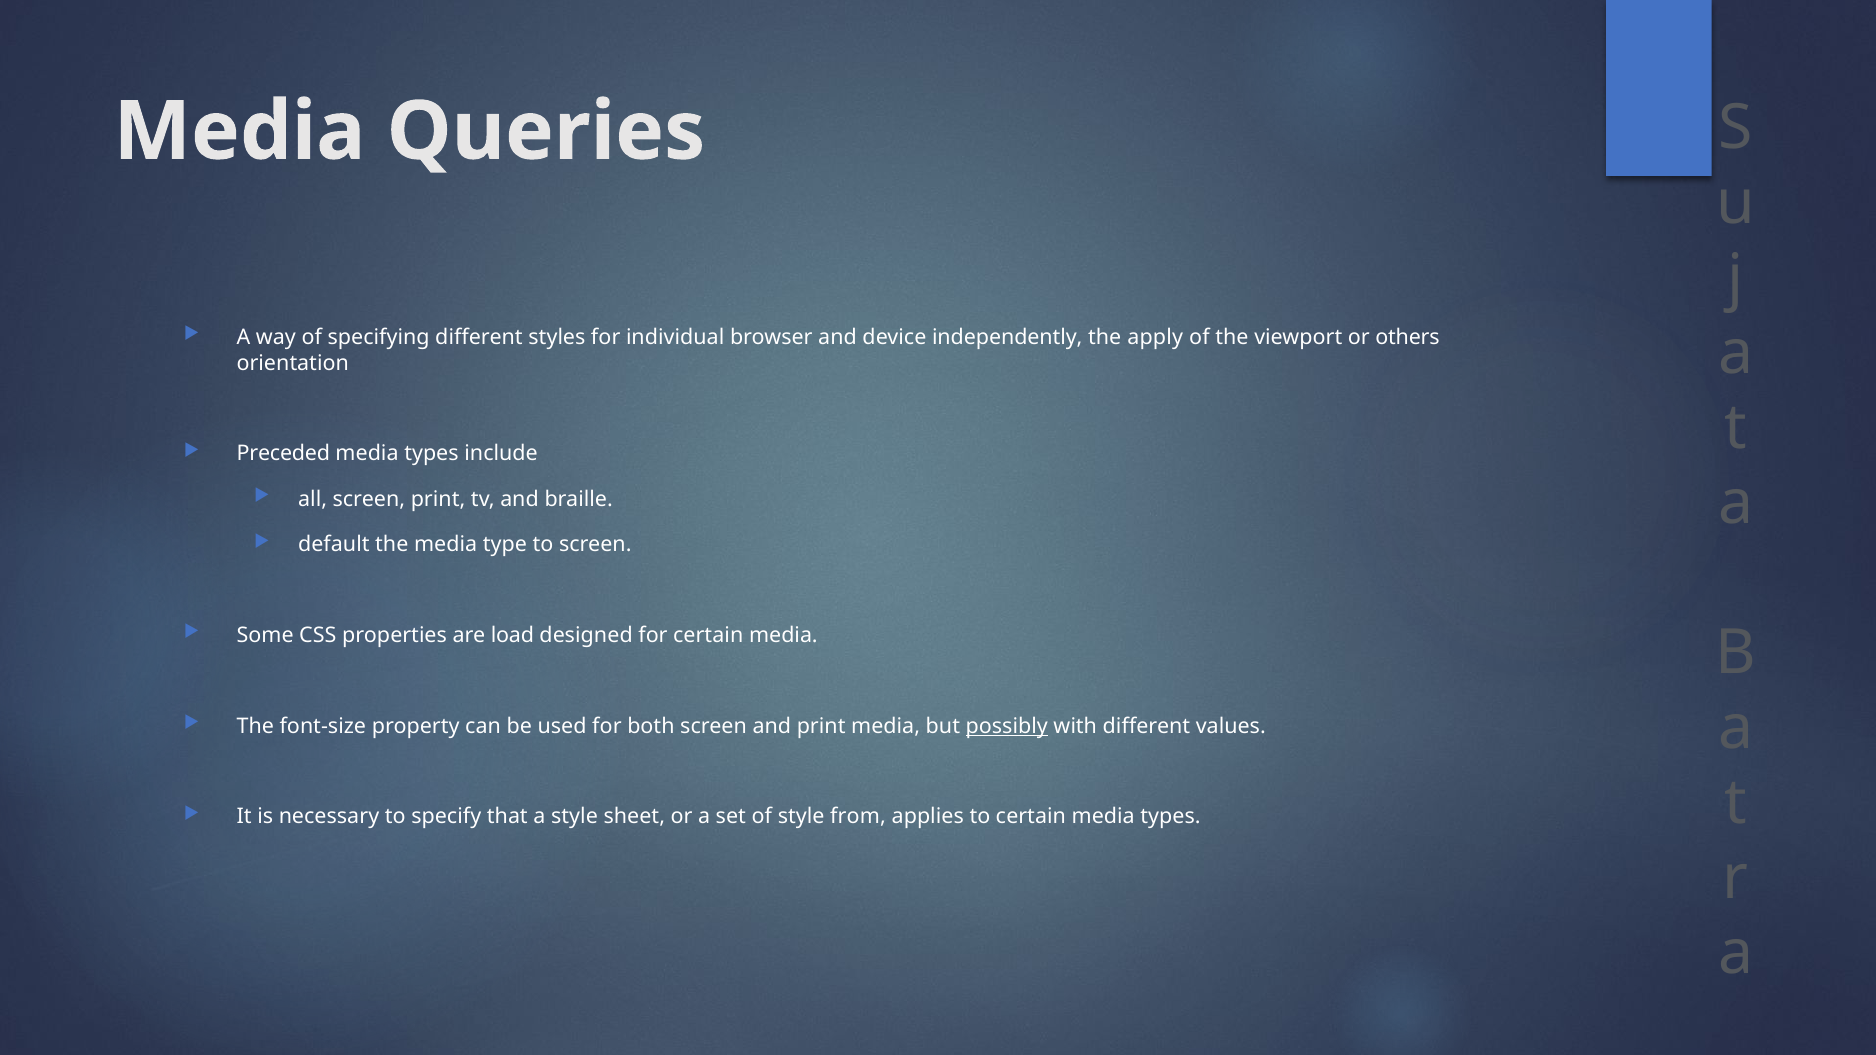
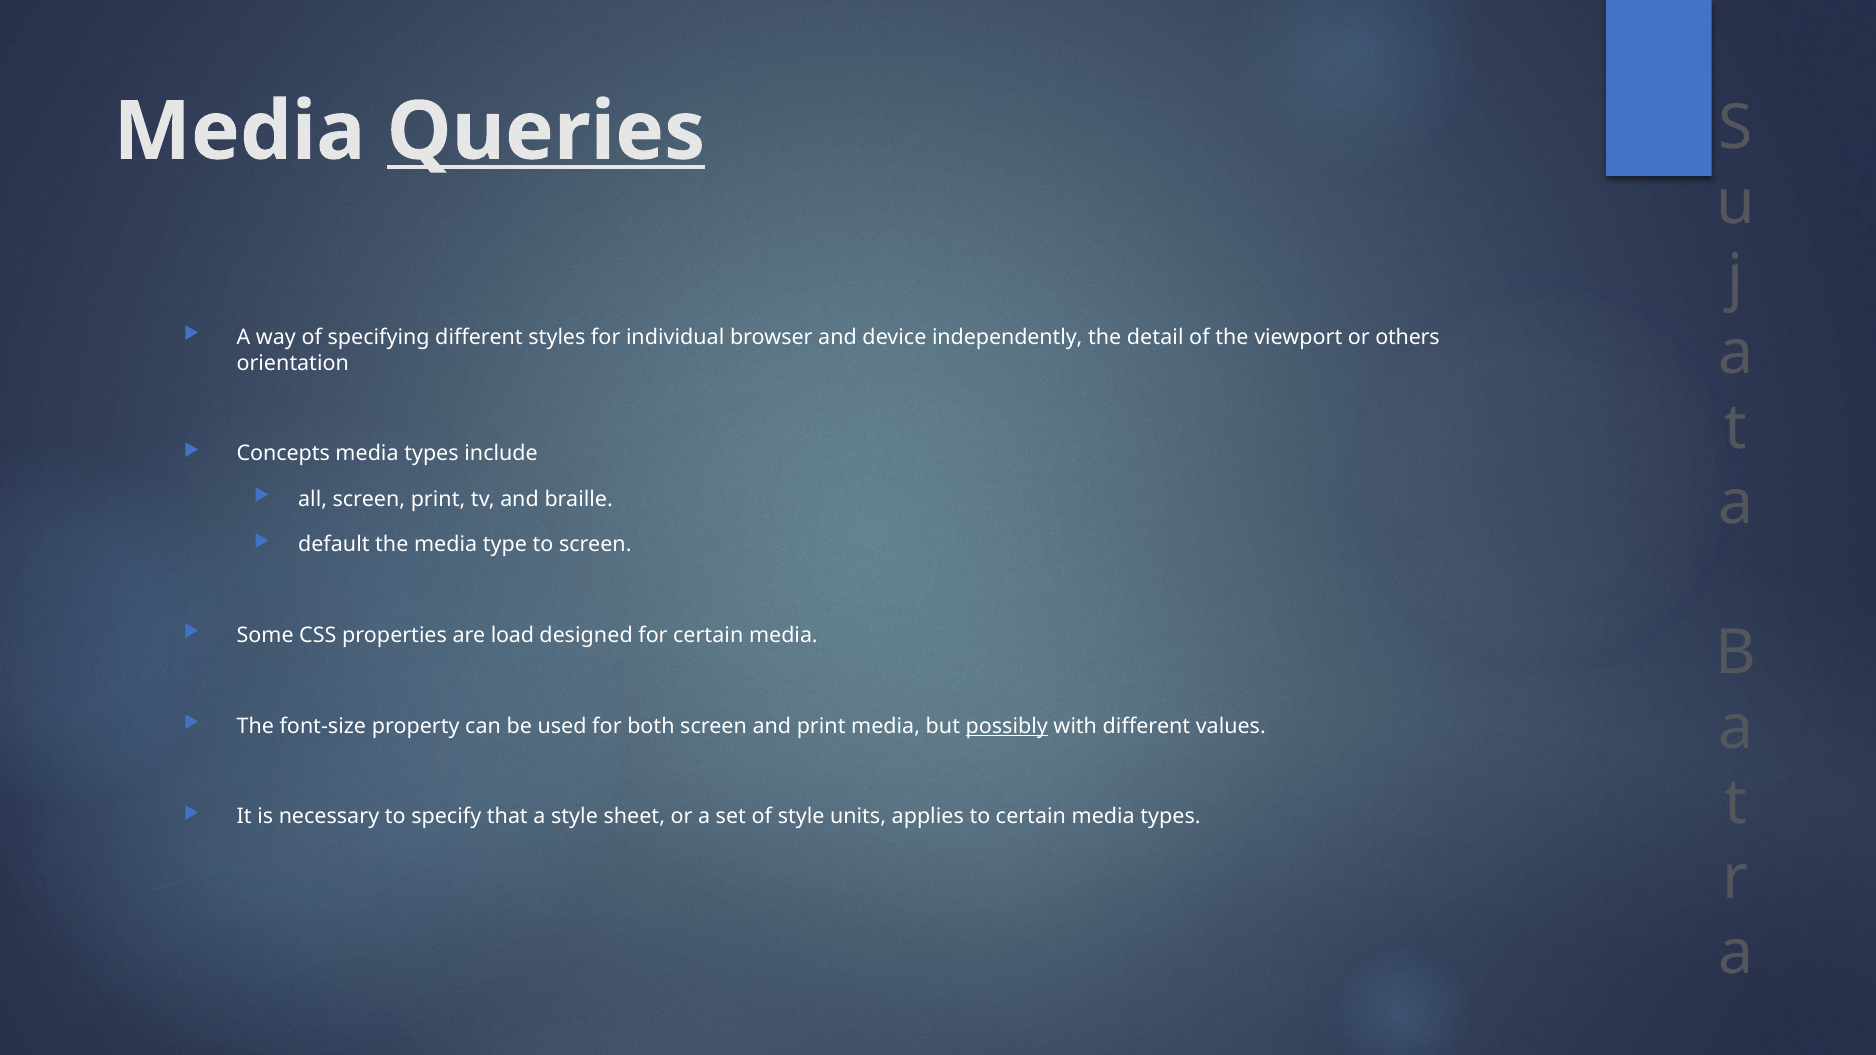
Queries underline: none -> present (546, 132)
apply: apply -> detail (1155, 337)
Preceded: Preceded -> Concepts (283, 454)
from: from -> units (858, 817)
